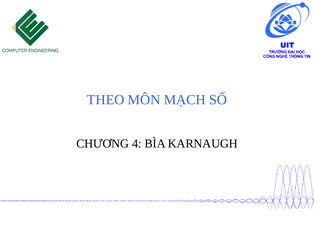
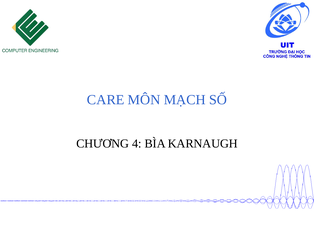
THEO: THEO -> CARE (106, 99)
